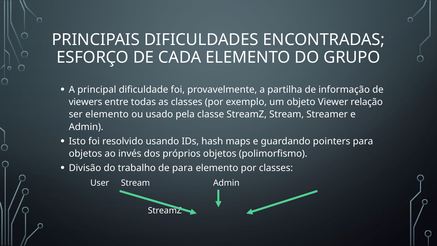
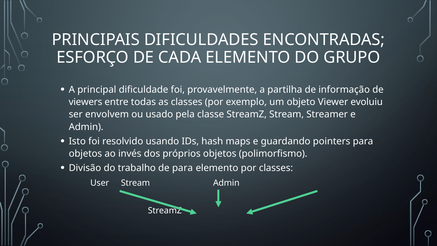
relação: relação -> evoluiu (367, 102)
ser elemento: elemento -> envolvem (107, 114)
